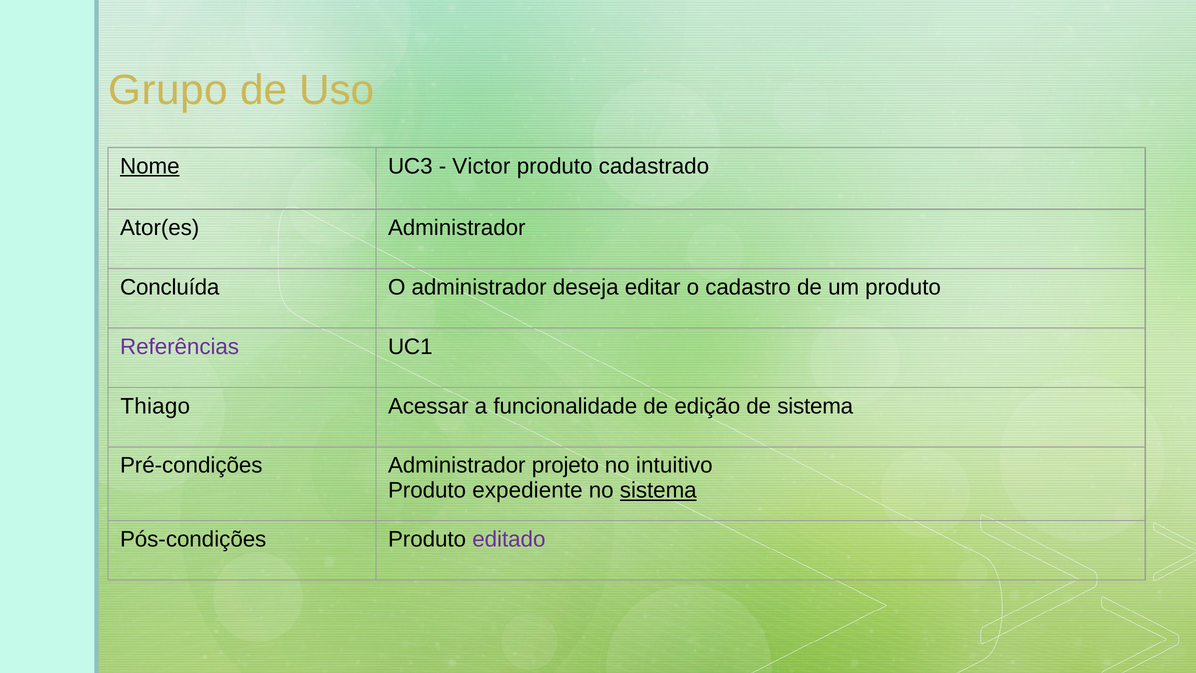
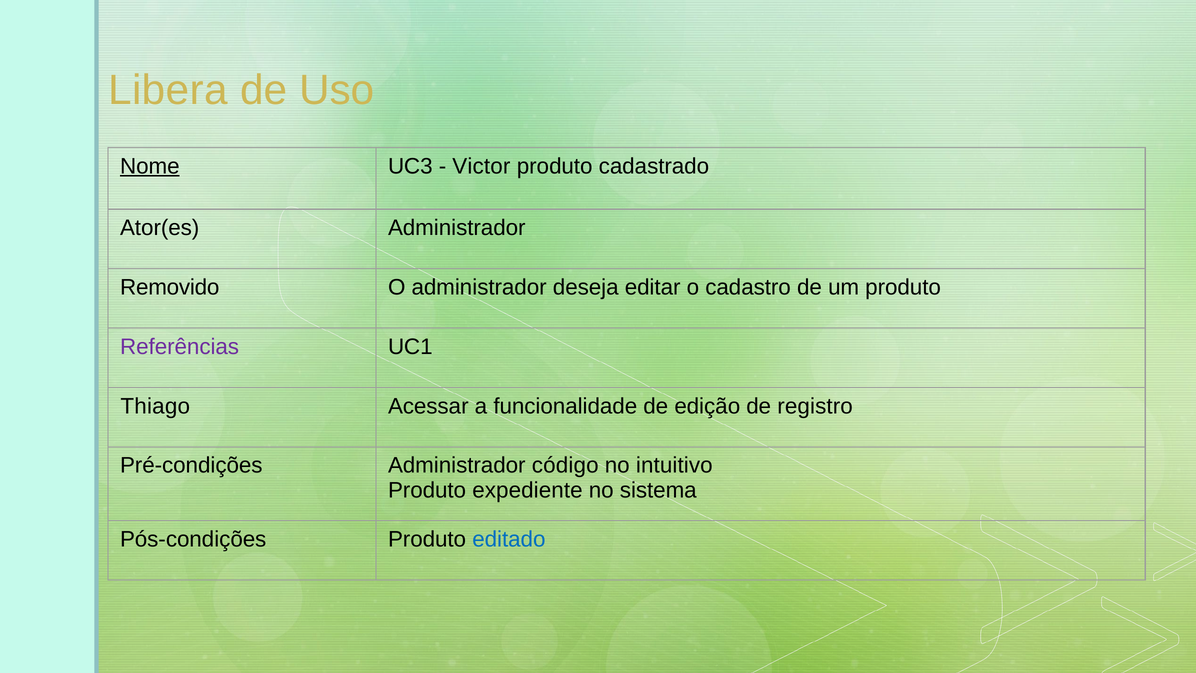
Grupo: Grupo -> Libera (168, 90)
Concluída: Concluída -> Removido (170, 287)
de sistema: sistema -> registro (815, 406)
projeto: projeto -> código (565, 465)
sistema underline: present -> none (658, 490)
editado colour: purple -> blue (509, 539)
